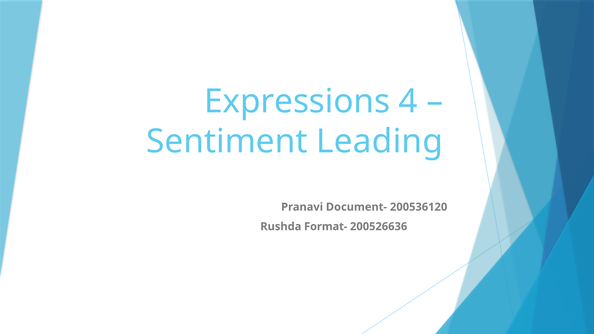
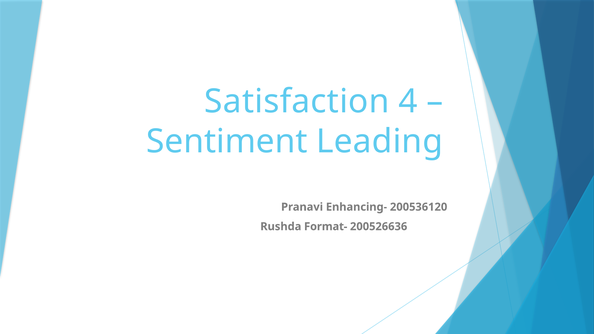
Expressions: Expressions -> Satisfaction (297, 101)
Document-: Document- -> Enhancing- (356, 207)
